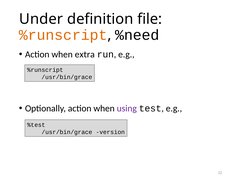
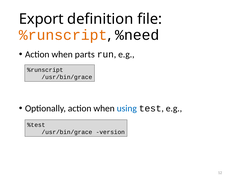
Under: Under -> Export (41, 19)
extra: extra -> parts (85, 54)
using colour: purple -> blue (127, 108)
